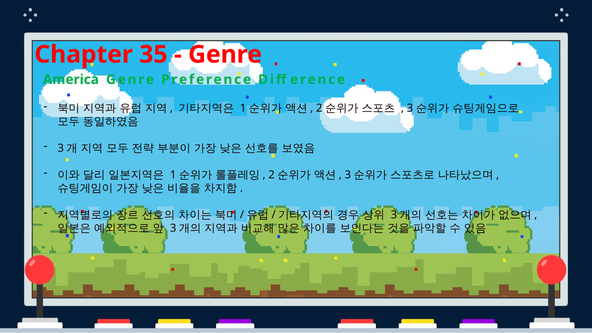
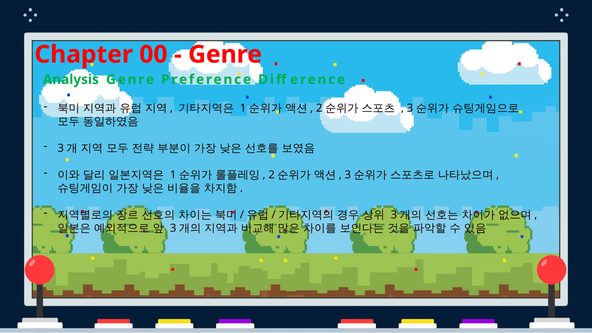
35: 35 -> 00 (153, 54)
America: America -> Analysis (71, 80)
